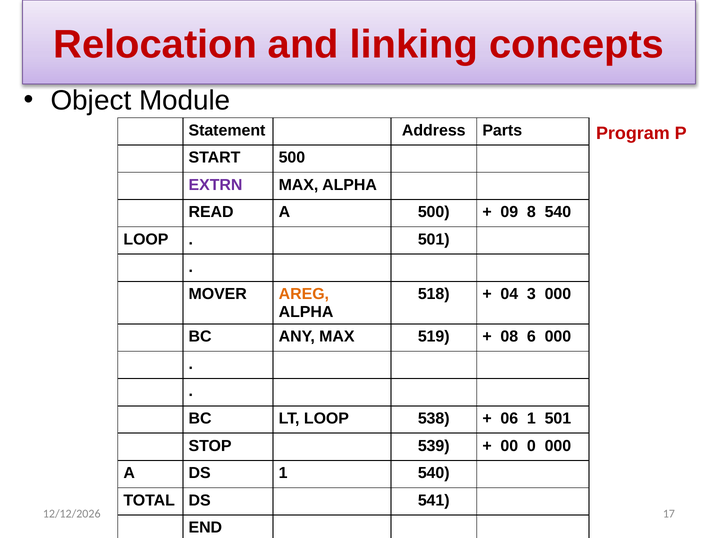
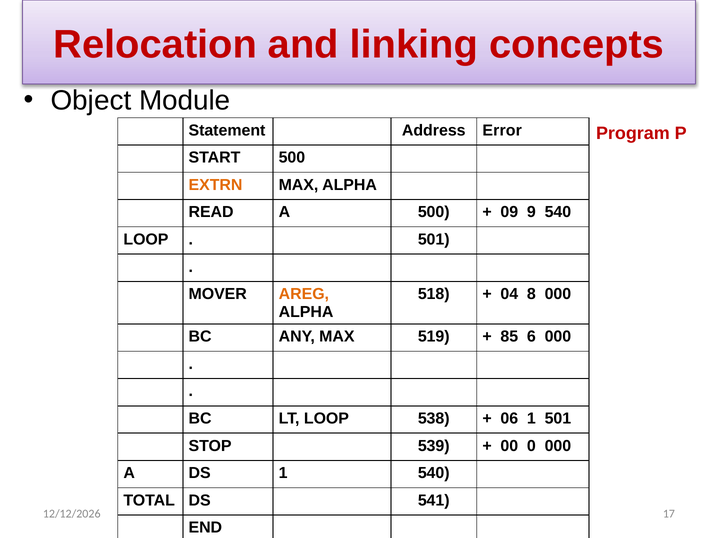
Parts: Parts -> Error (502, 130)
EXTRN colour: purple -> orange (216, 185)
8: 8 -> 9 (531, 212)
3: 3 -> 8 (531, 294)
08: 08 -> 85 (509, 337)
